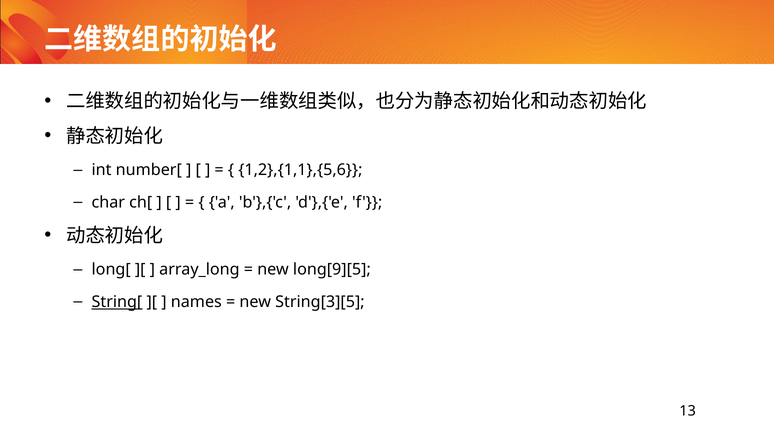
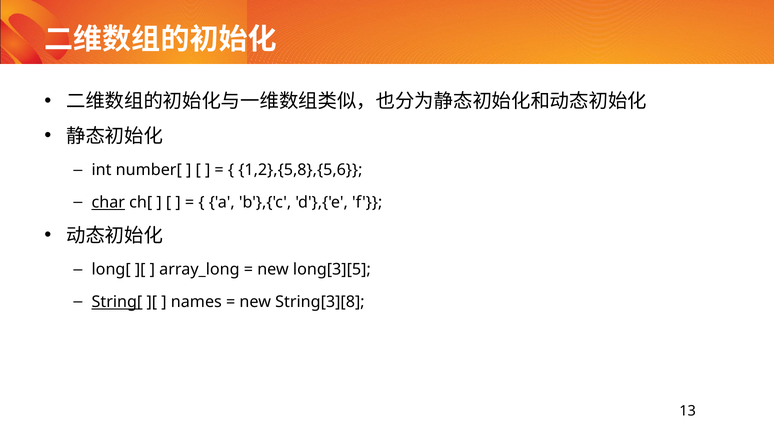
1,2},{1,1},{5,6: 1,2},{1,1},{5,6 -> 1,2},{5,8},{5,6 (300, 170)
char underline: none -> present (108, 202)
long[9][5: long[9][5 -> long[3][5 (332, 269)
String[3][5: String[3][5 -> String[3][8 (320, 301)
